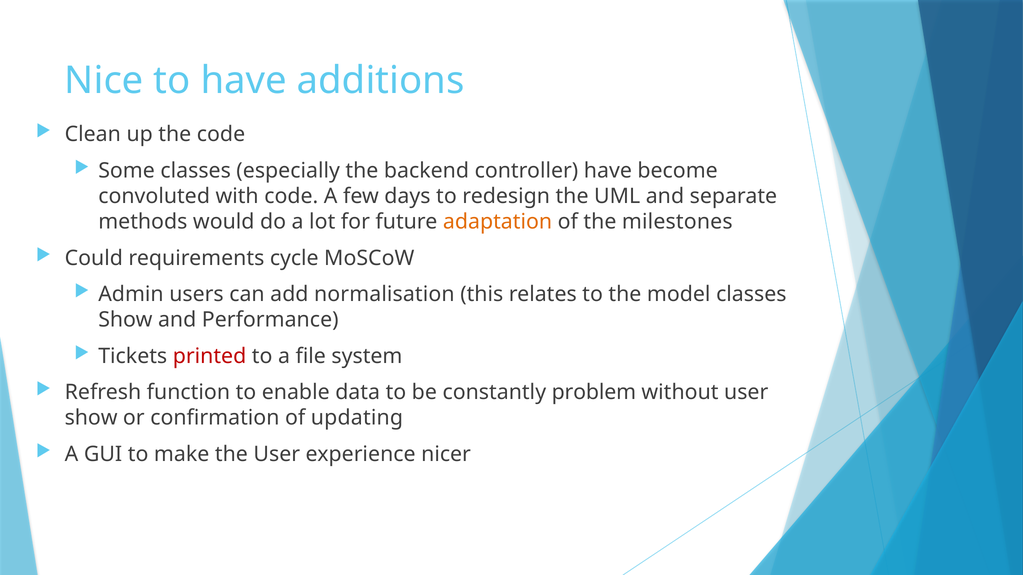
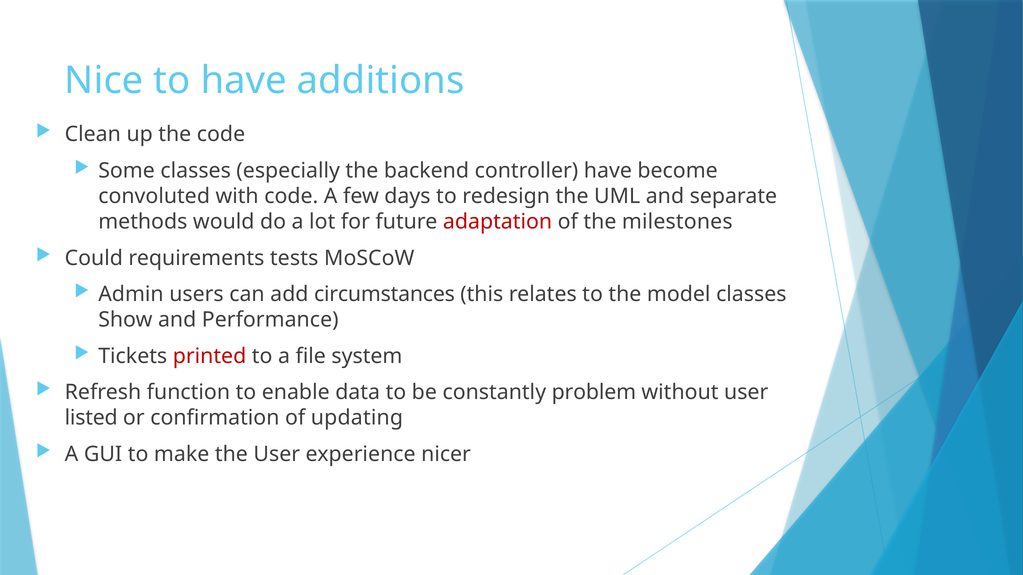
adaptation colour: orange -> red (498, 222)
cycle: cycle -> tests (294, 258)
normalisation: normalisation -> circumstances (384, 294)
show: show -> listed (91, 418)
